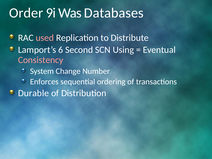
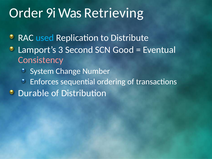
Databases: Databases -> Retrieving (114, 13)
used colour: pink -> light blue (45, 38)
6: 6 -> 3 (61, 50)
Using: Using -> Good (123, 50)
